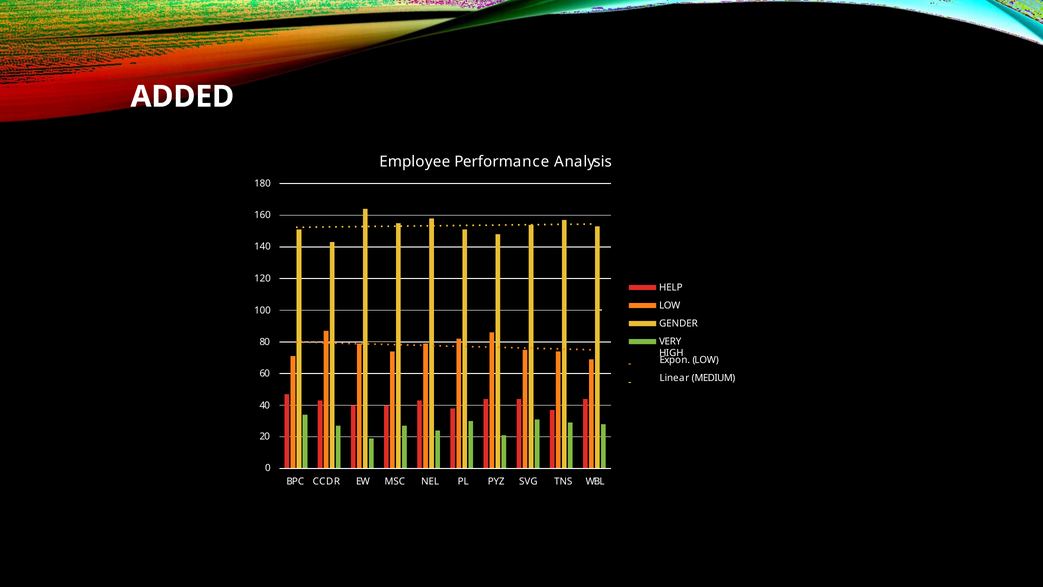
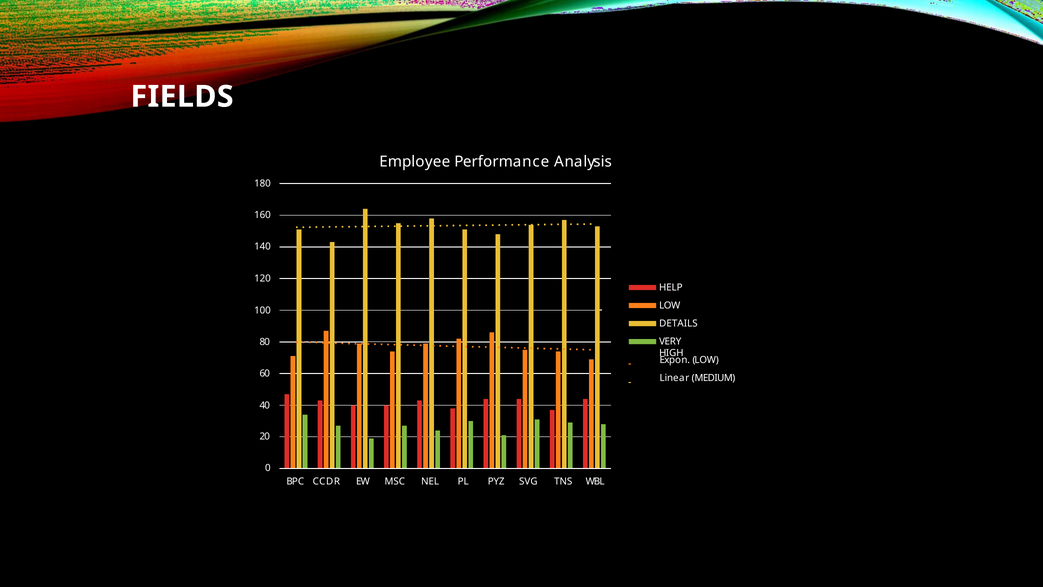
ADDED: ADDED -> FIELDS (182, 97)
GENDER: GENDER -> DETAILS (678, 323)
